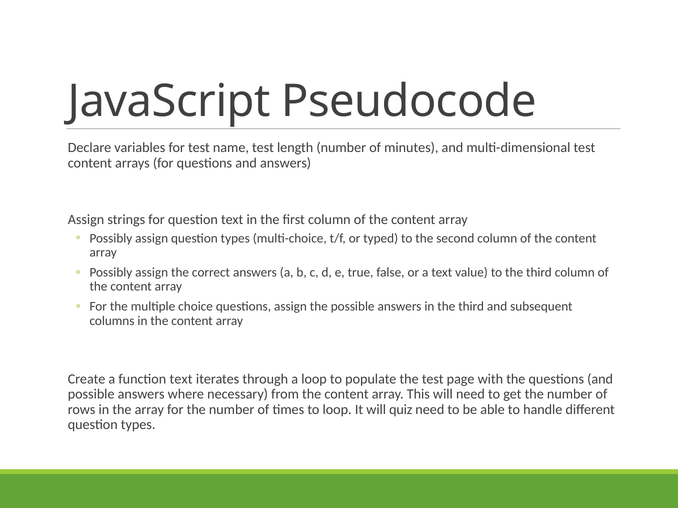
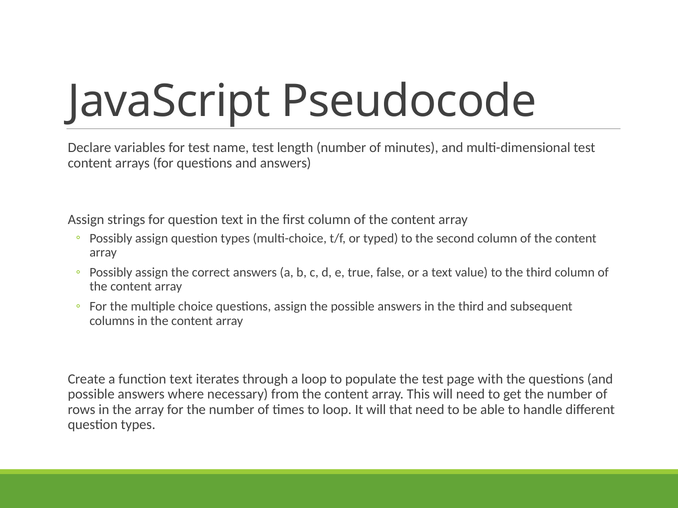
quiz: quiz -> that (401, 410)
